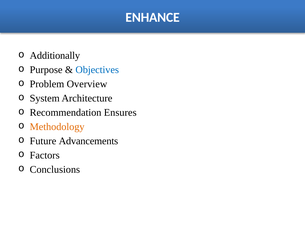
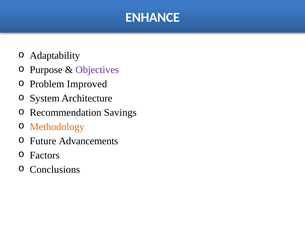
Additionally: Additionally -> Adaptability (55, 55)
Objectives colour: blue -> purple (97, 70)
Overview: Overview -> Improved (87, 84)
Ensures: Ensures -> Savings (120, 112)
